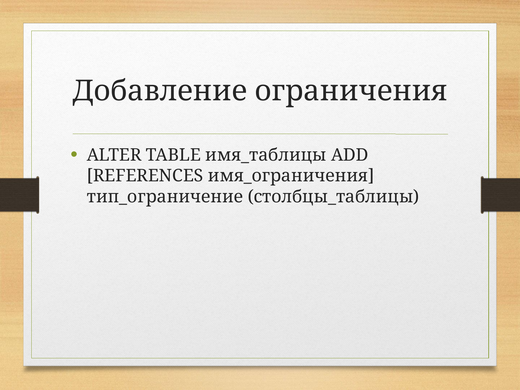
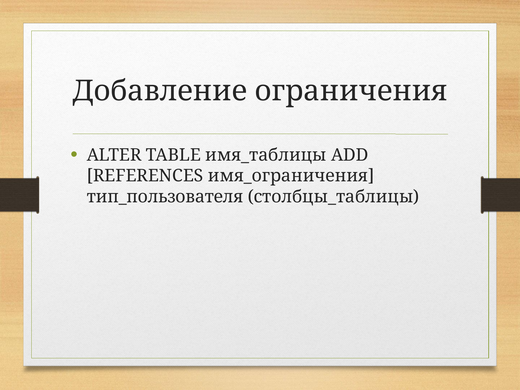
тип_ограничение: тип_ограничение -> тип_пользователя (165, 197)
